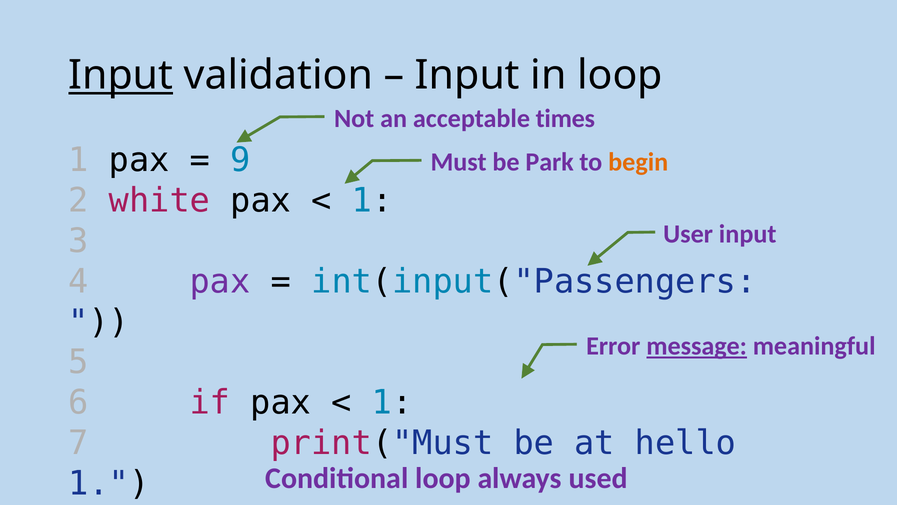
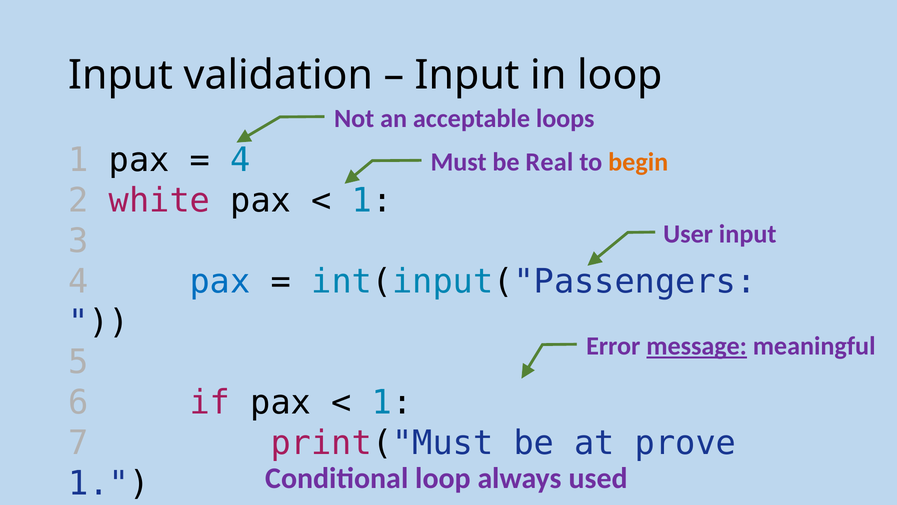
Input underline: present -> none (121, 75)
times: times -> loops (565, 118)
9: 9 -> 4 (240, 160)
Park: Park -> Real (549, 162)
pax colour: purple -> blue (220, 281)
hello: hello -> prove (685, 443)
